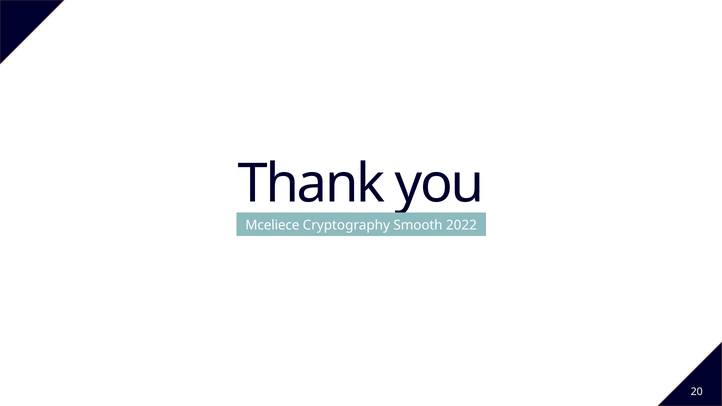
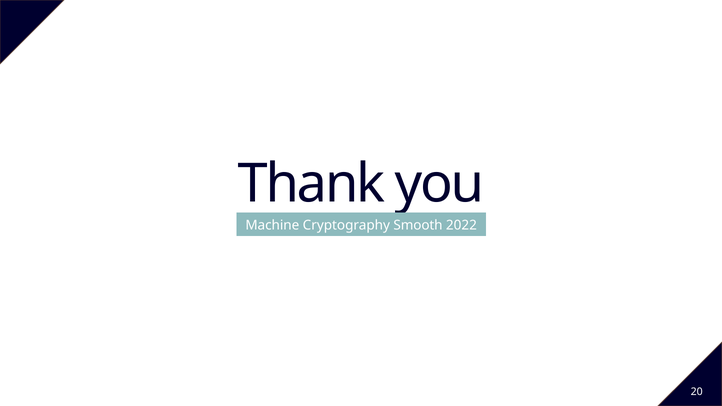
Mceliece: Mceliece -> Machine (272, 225)
